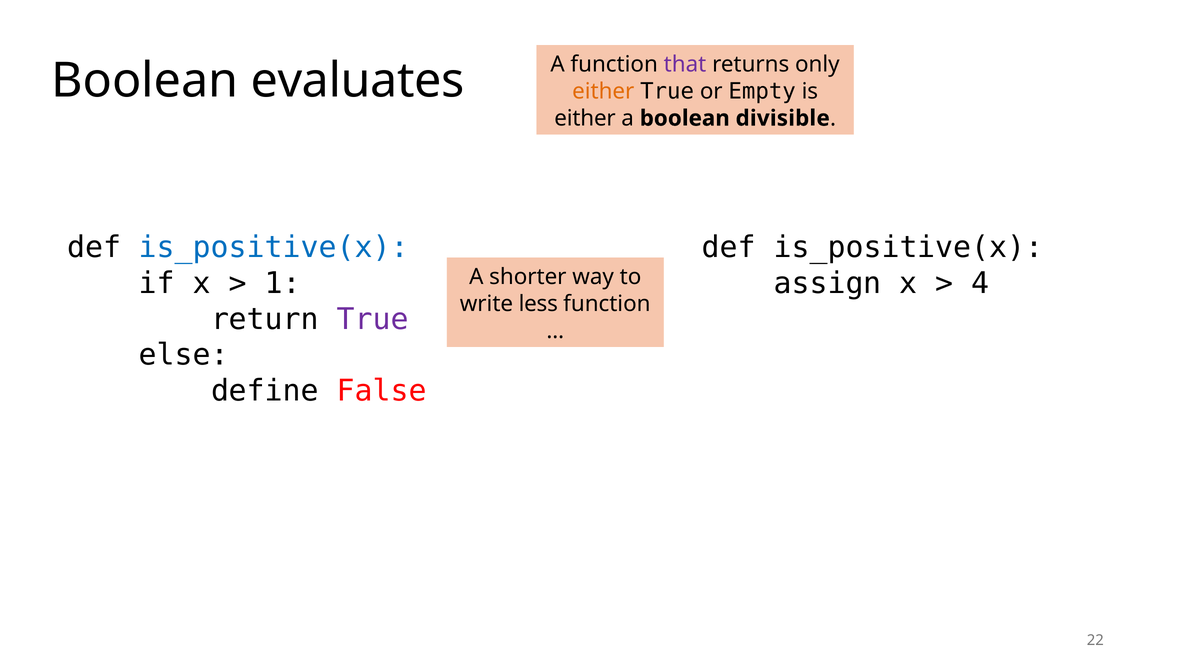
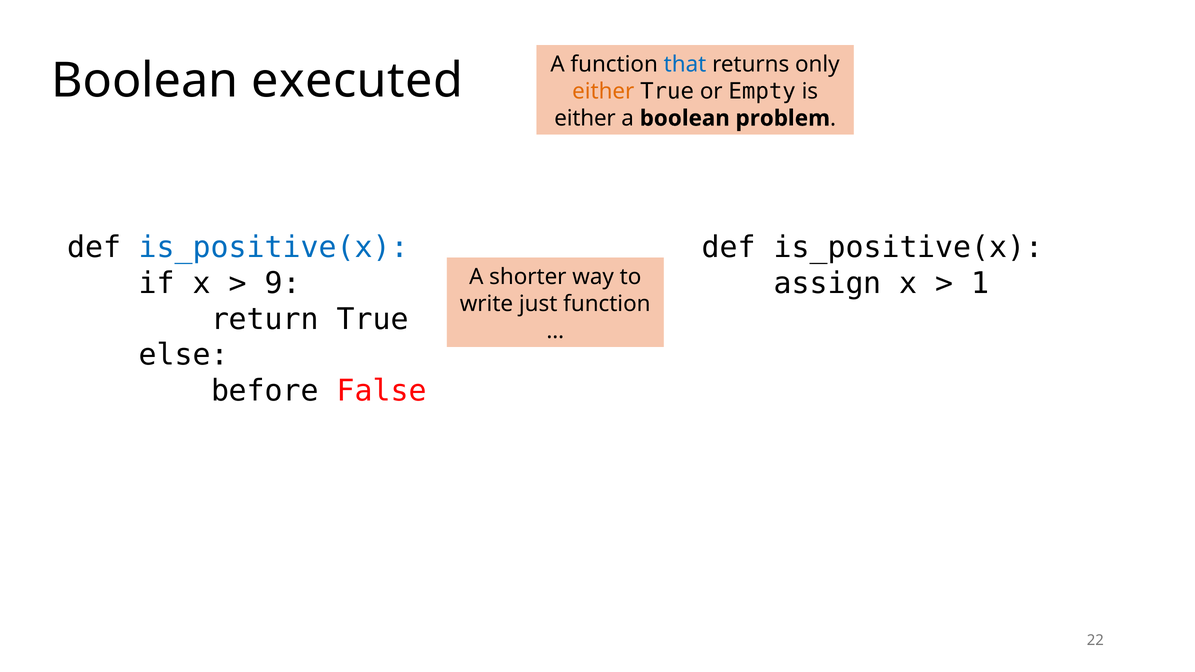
evaluates: evaluates -> executed (357, 81)
that colour: purple -> blue (685, 65)
divisible: divisible -> problem (783, 118)
1: 1 -> 9 (283, 283)
4: 4 -> 1 (980, 283)
less: less -> just (538, 304)
True colour: purple -> black (373, 319)
define: define -> before (265, 391)
